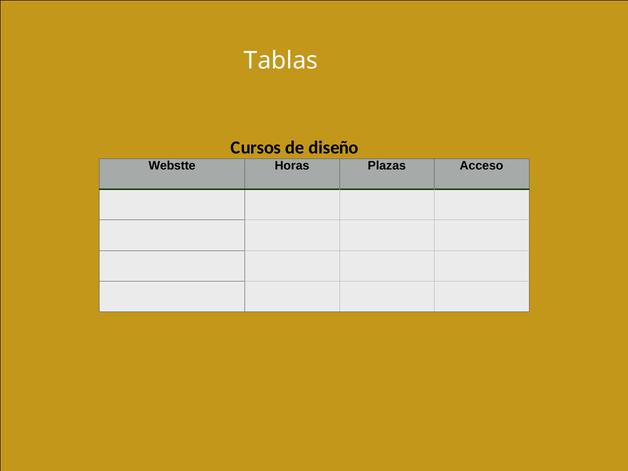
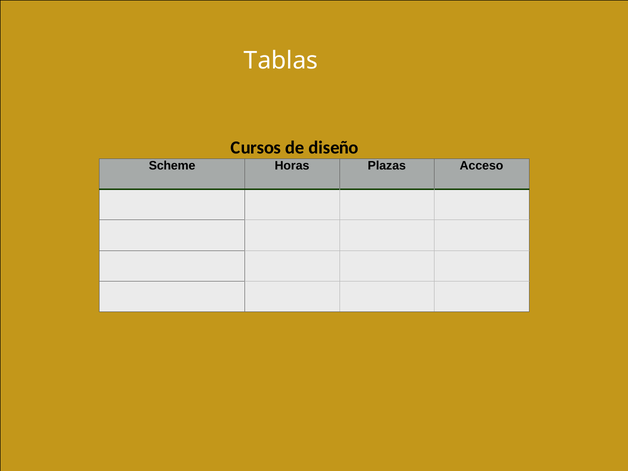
Webstte: Webstte -> Scheme (172, 166)
